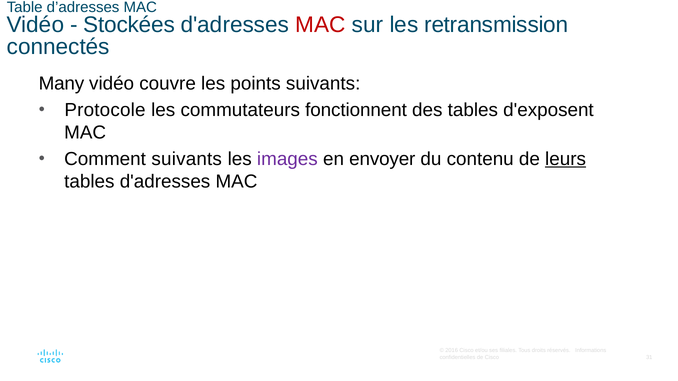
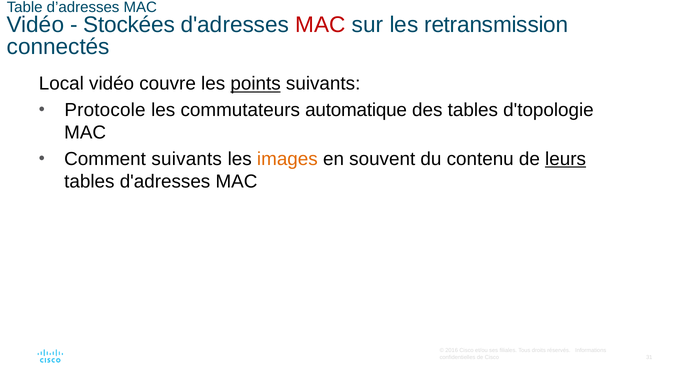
Many: Many -> Local (61, 84)
points underline: none -> present (256, 84)
fonctionnent: fonctionnent -> automatique (356, 110)
d'exposent: d'exposent -> d'topologie (548, 110)
images colour: purple -> orange (287, 159)
envoyer: envoyer -> souvent (382, 159)
